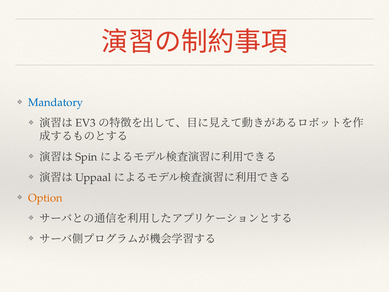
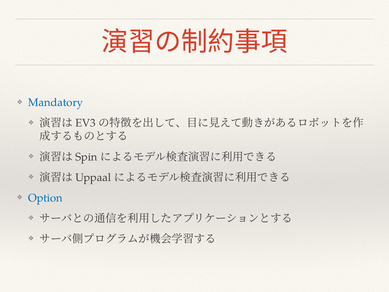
Option colour: orange -> blue (45, 198)
